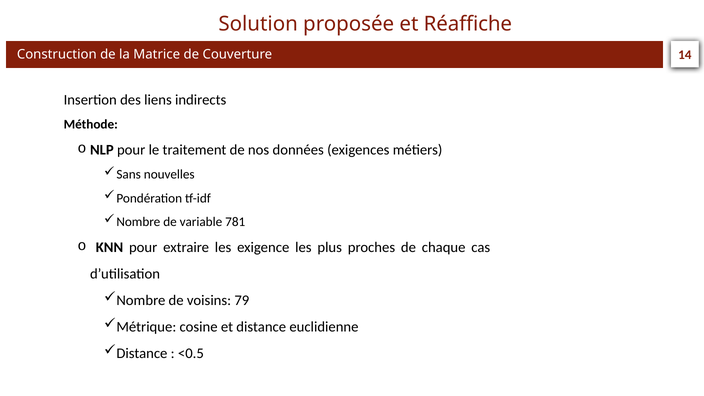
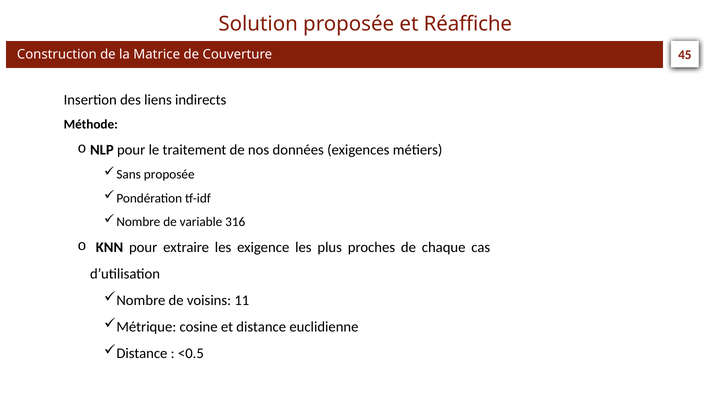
14: 14 -> 45 (685, 55)
Sans nouvelles: nouvelles -> proposée (169, 174)
781: 781 -> 316 (235, 222)
79: 79 -> 11 (242, 300)
